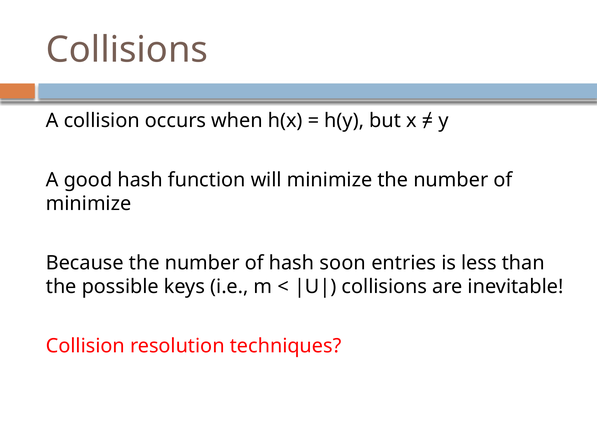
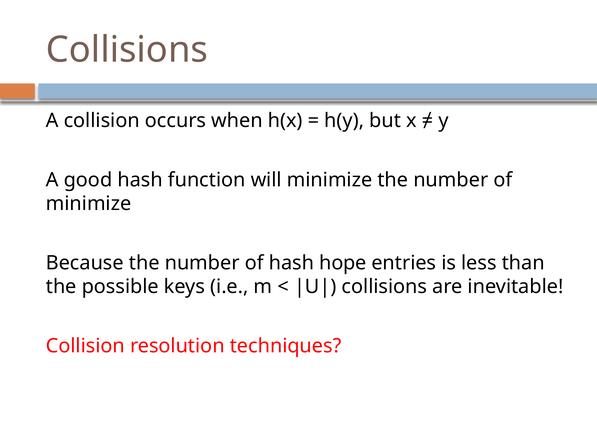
soon: soon -> hope (343, 263)
